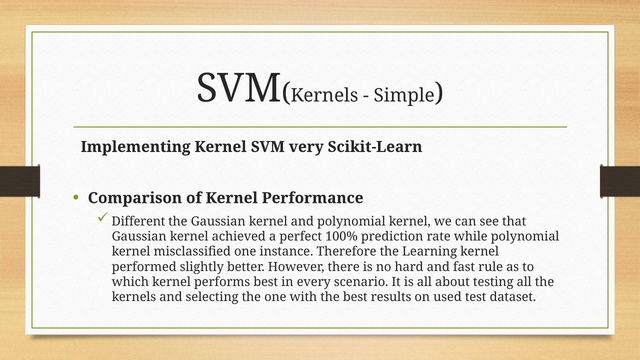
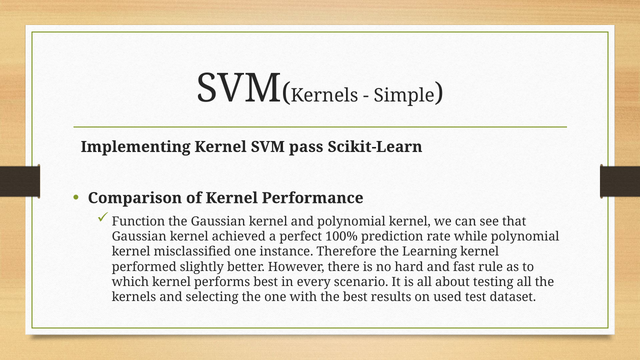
very: very -> pass (306, 147)
Different: Different -> Function (138, 221)
